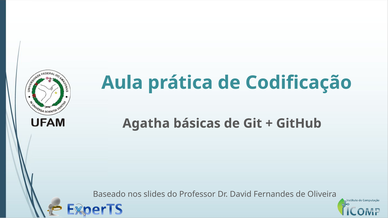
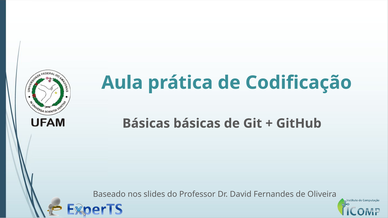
Agatha: Agatha -> Básicas (146, 124)
